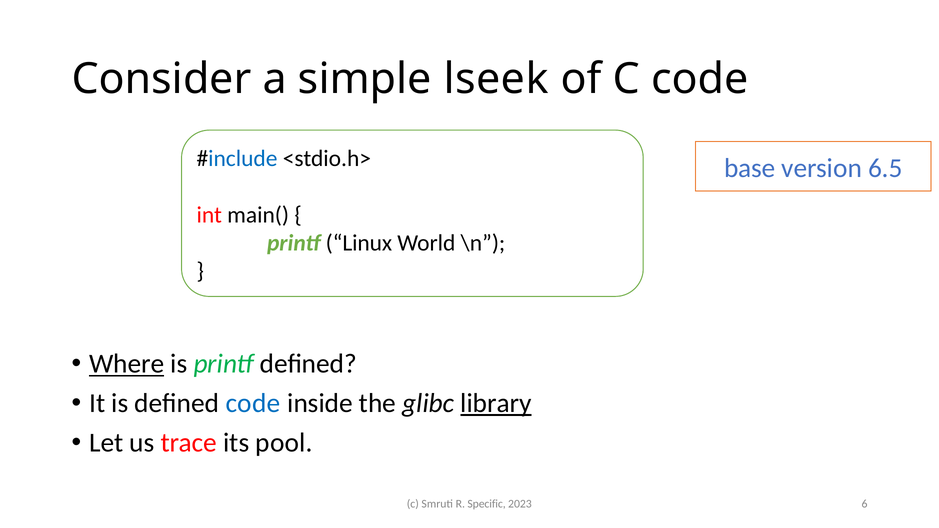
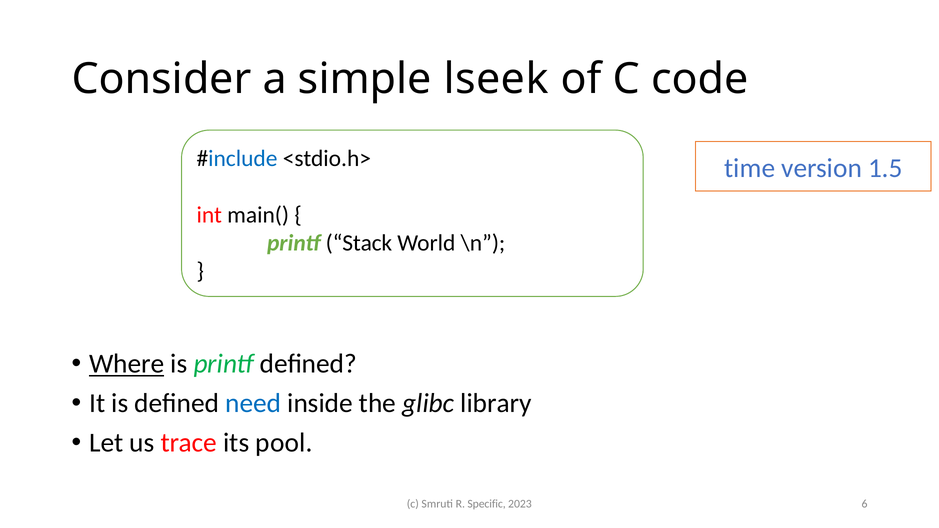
base: base -> time (750, 168)
6.5: 6.5 -> 1.5 (885, 168)
Linux: Linux -> Stack (359, 243)
defined code: code -> need (253, 403)
library underline: present -> none (496, 403)
